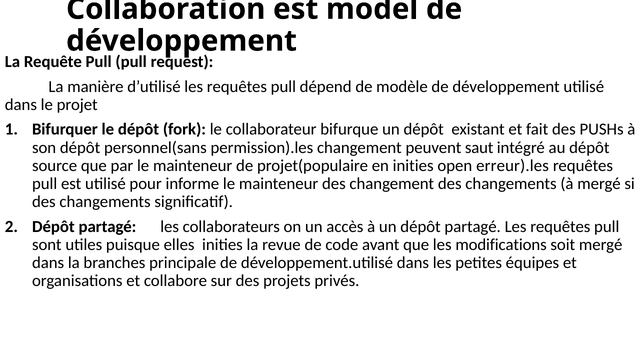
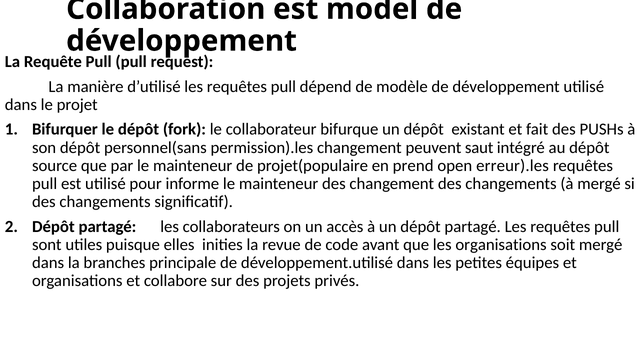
en inities: inities -> prend (413, 166)
les modifications: modifications -> organisations (501, 245)
